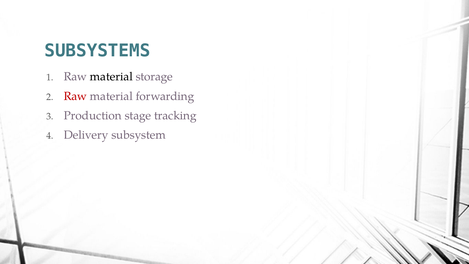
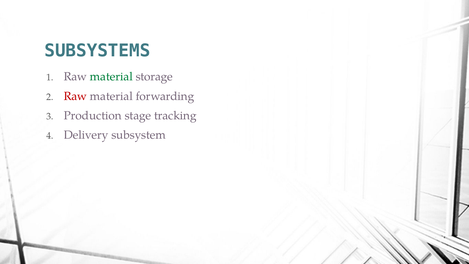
material colour: black -> green (111, 77)
